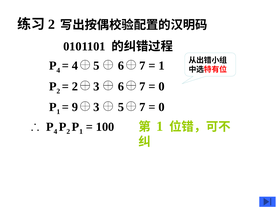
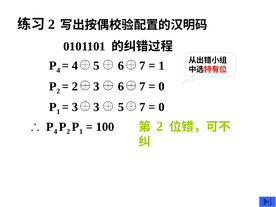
9: 9 -> 3 (75, 107)
1: 1 -> 2 (160, 126)
